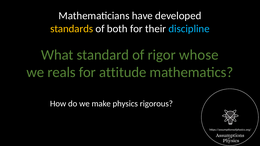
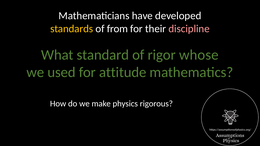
both: both -> from (117, 29)
discipline colour: light blue -> pink (189, 29)
reals: reals -> used (62, 72)
